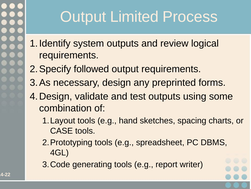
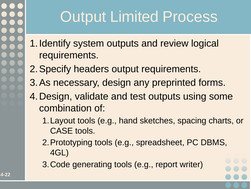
followed: followed -> headers (91, 69)
